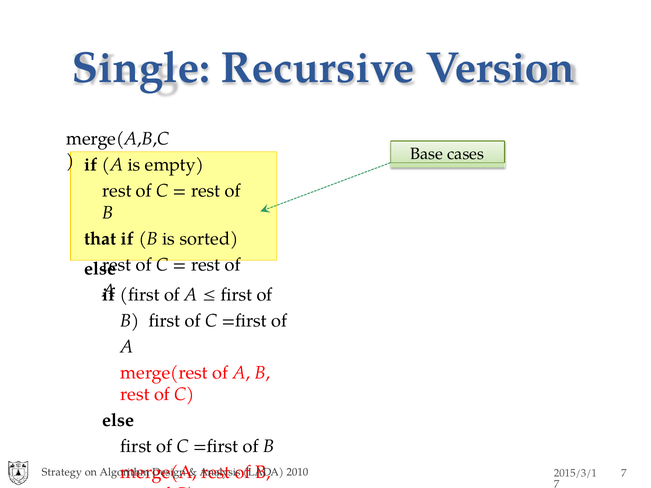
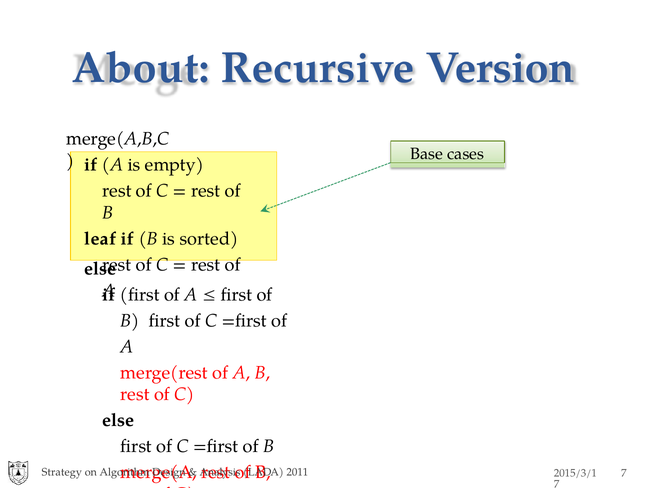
Single: Single -> About (141, 68)
that: that -> leaf (100, 239)
2010: 2010 -> 2011 (297, 472)
